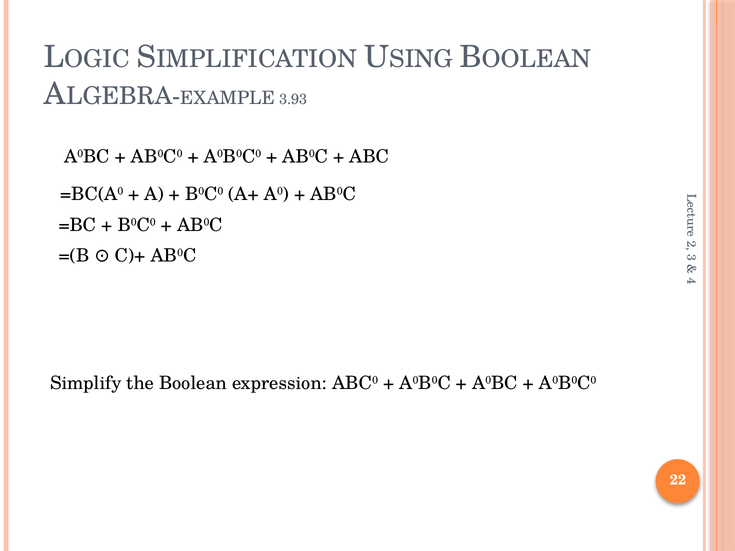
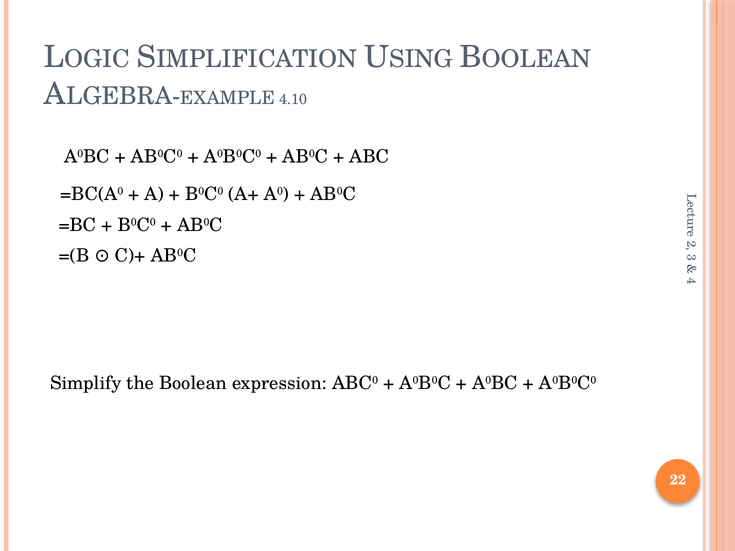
3.93: 3.93 -> 4.10 (293, 99)
